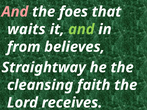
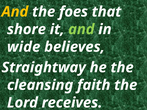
And colour: pink -> yellow (15, 12)
waits: waits -> shore (26, 29)
from: from -> wide (24, 47)
